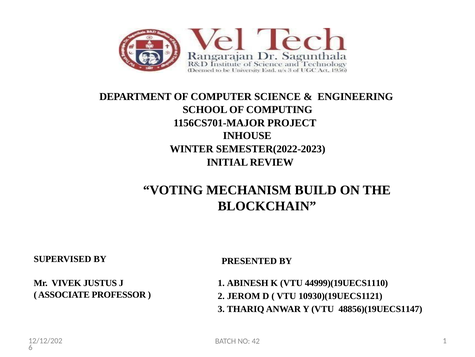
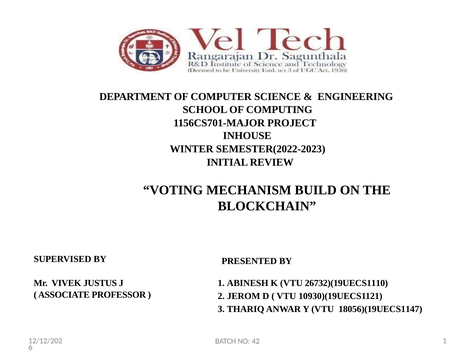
44999)(19UECS1110: 44999)(19UECS1110 -> 26732)(19UECS1110 (346, 283)
48856)(19UECS1147: 48856)(19UECS1147 -> 18056)(19UECS1147 (380, 308)
